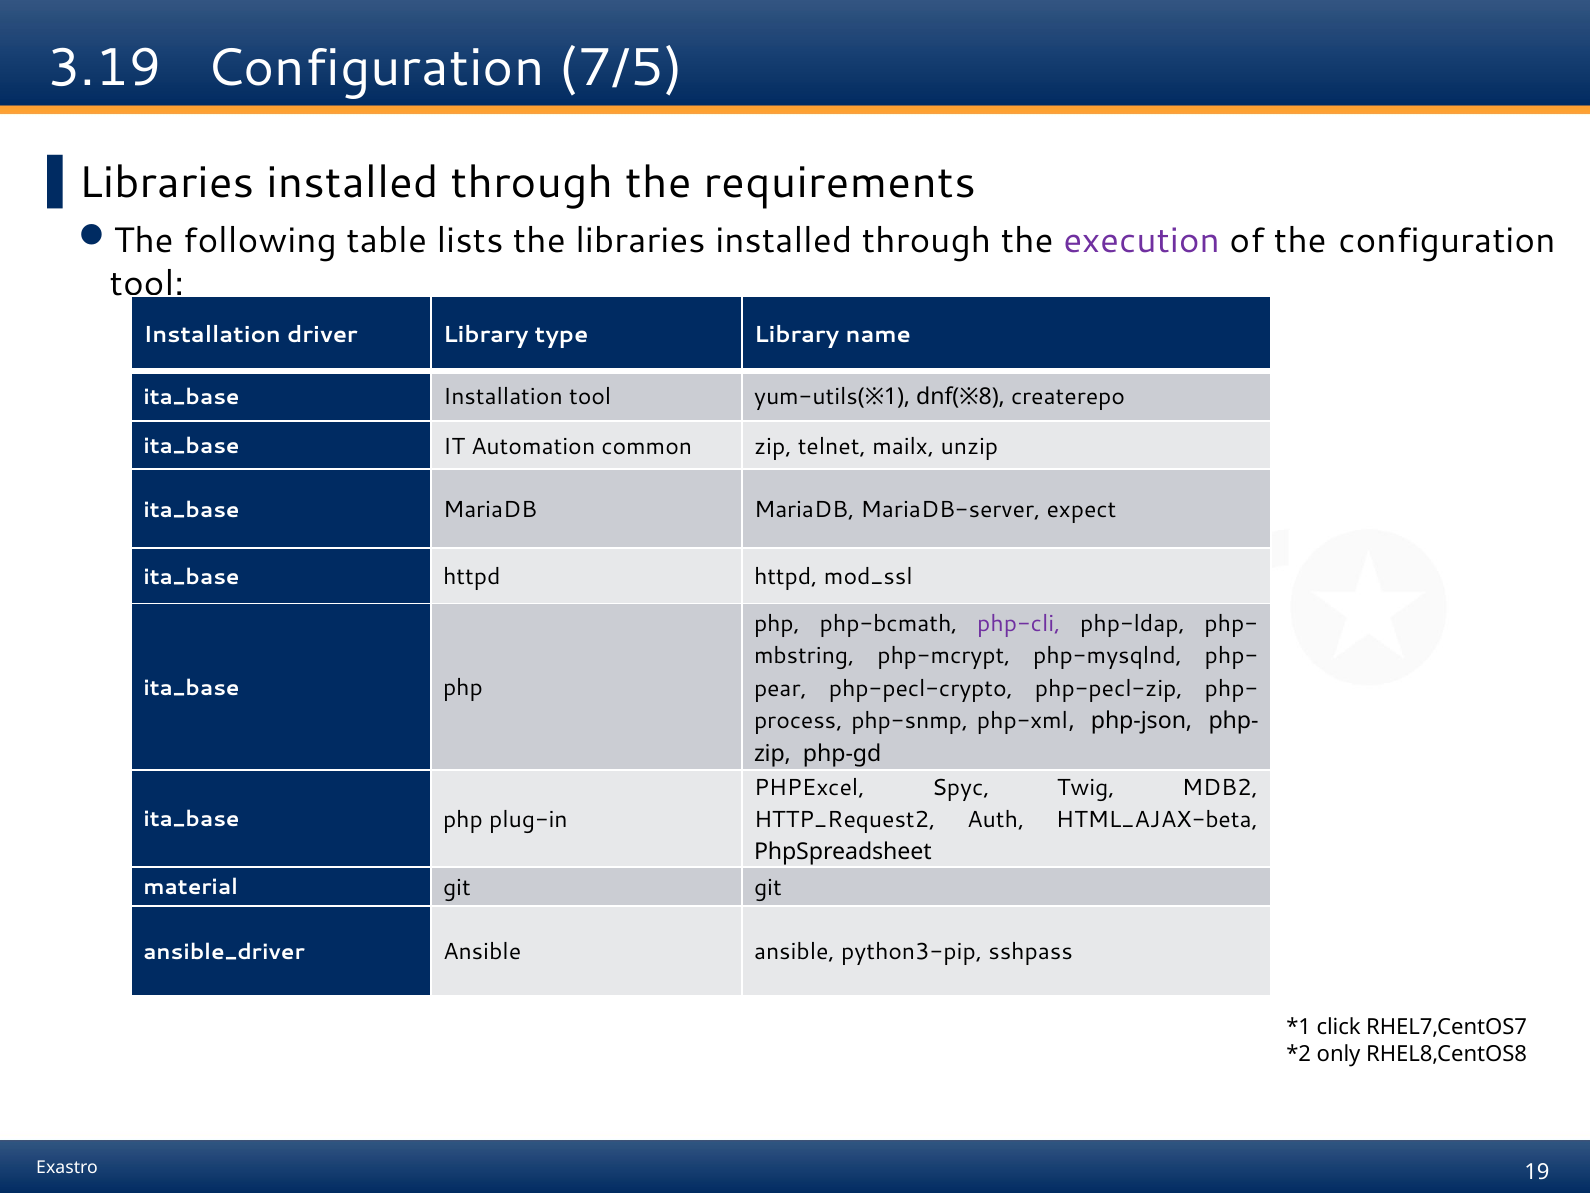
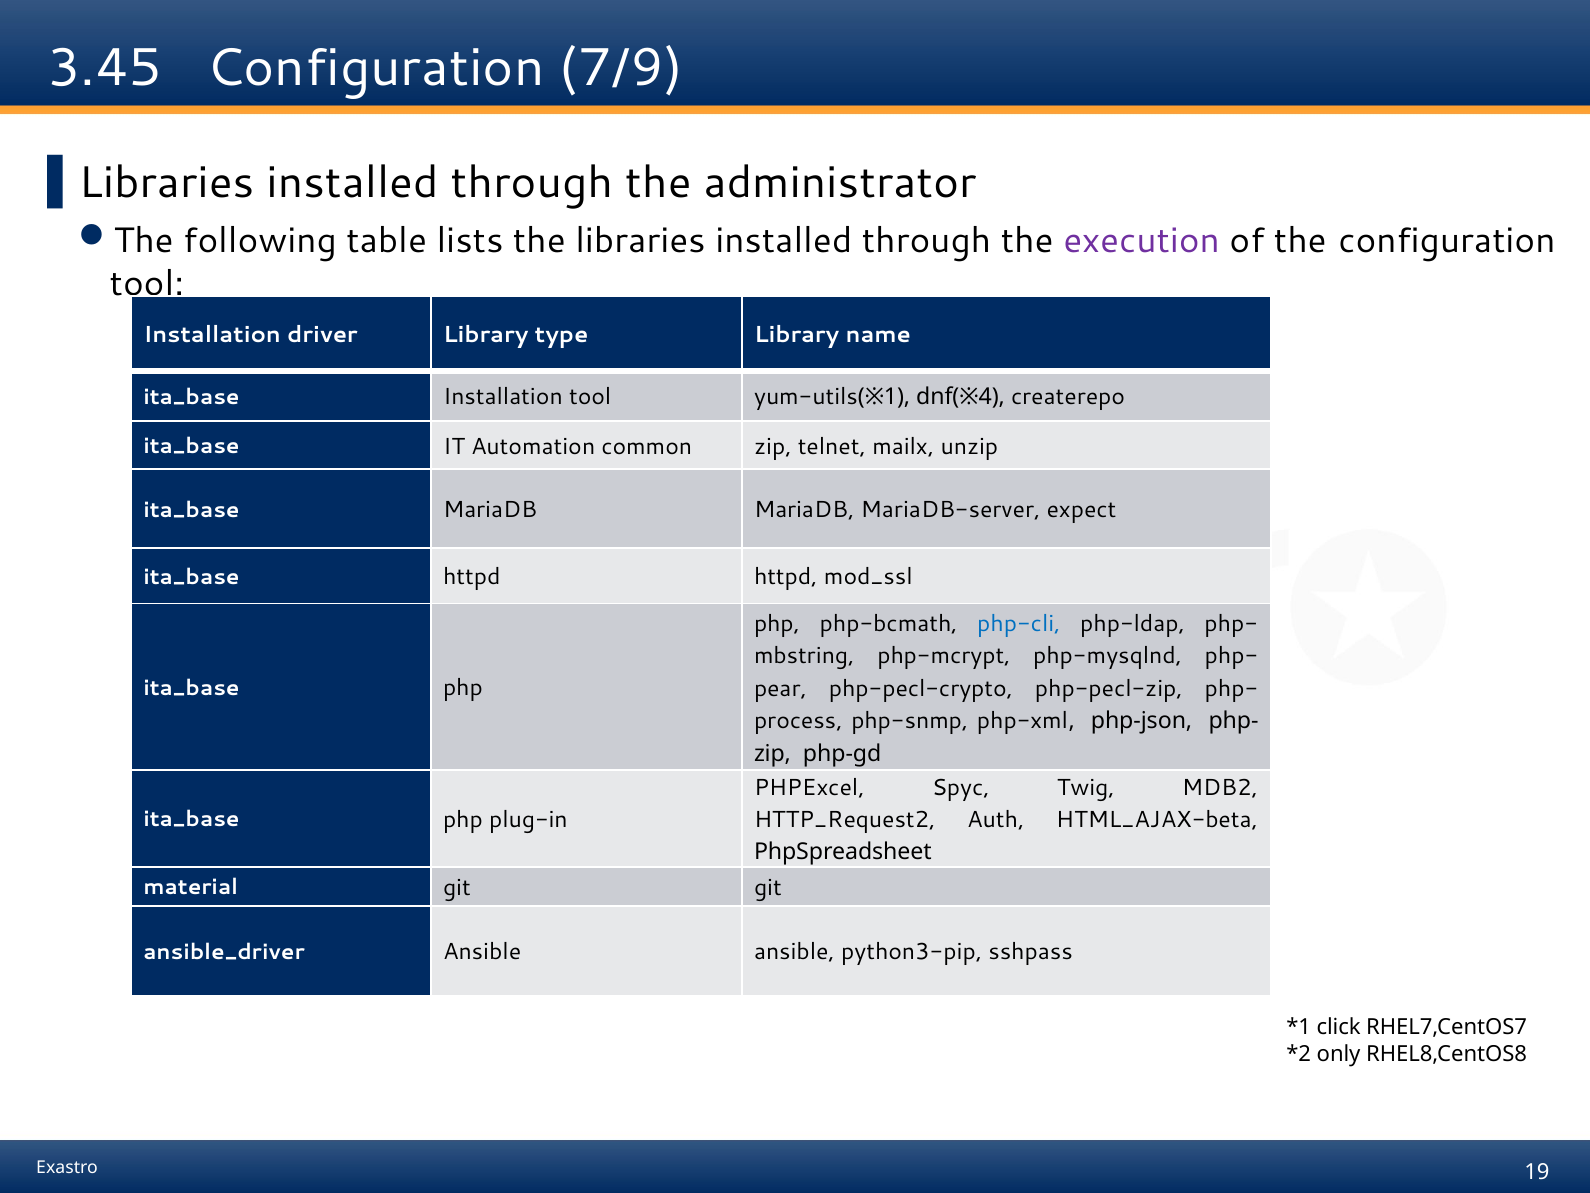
3.19: 3.19 -> 3.45 (105, 68)
7/5: 7/5 -> 7/9 (621, 68)
requirements: requirements -> administrator (840, 183)
dnf(※8: dnf(※8 -> dnf(※4 (960, 397)
php-cli colour: purple -> blue (1019, 623)
